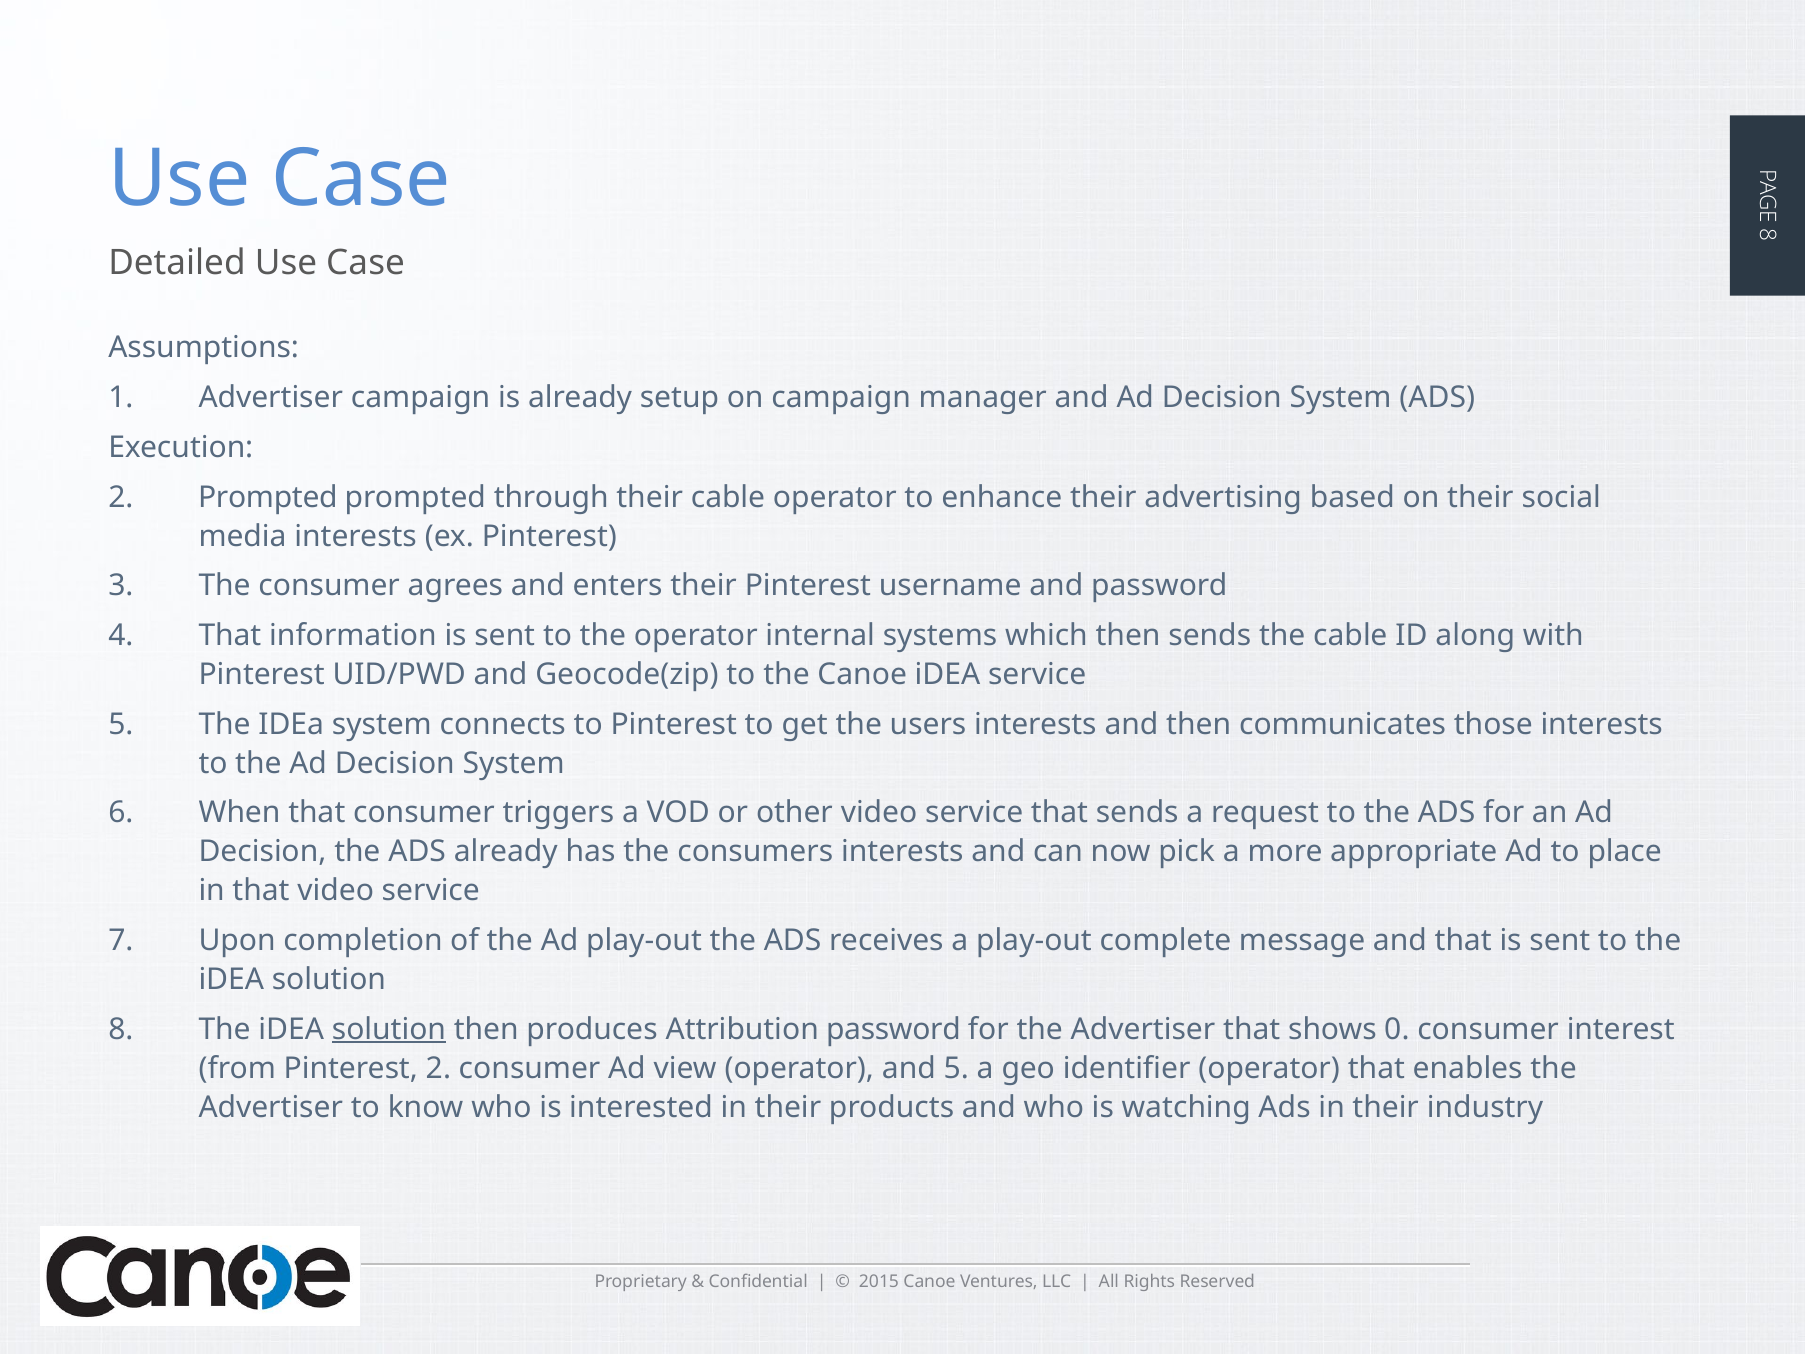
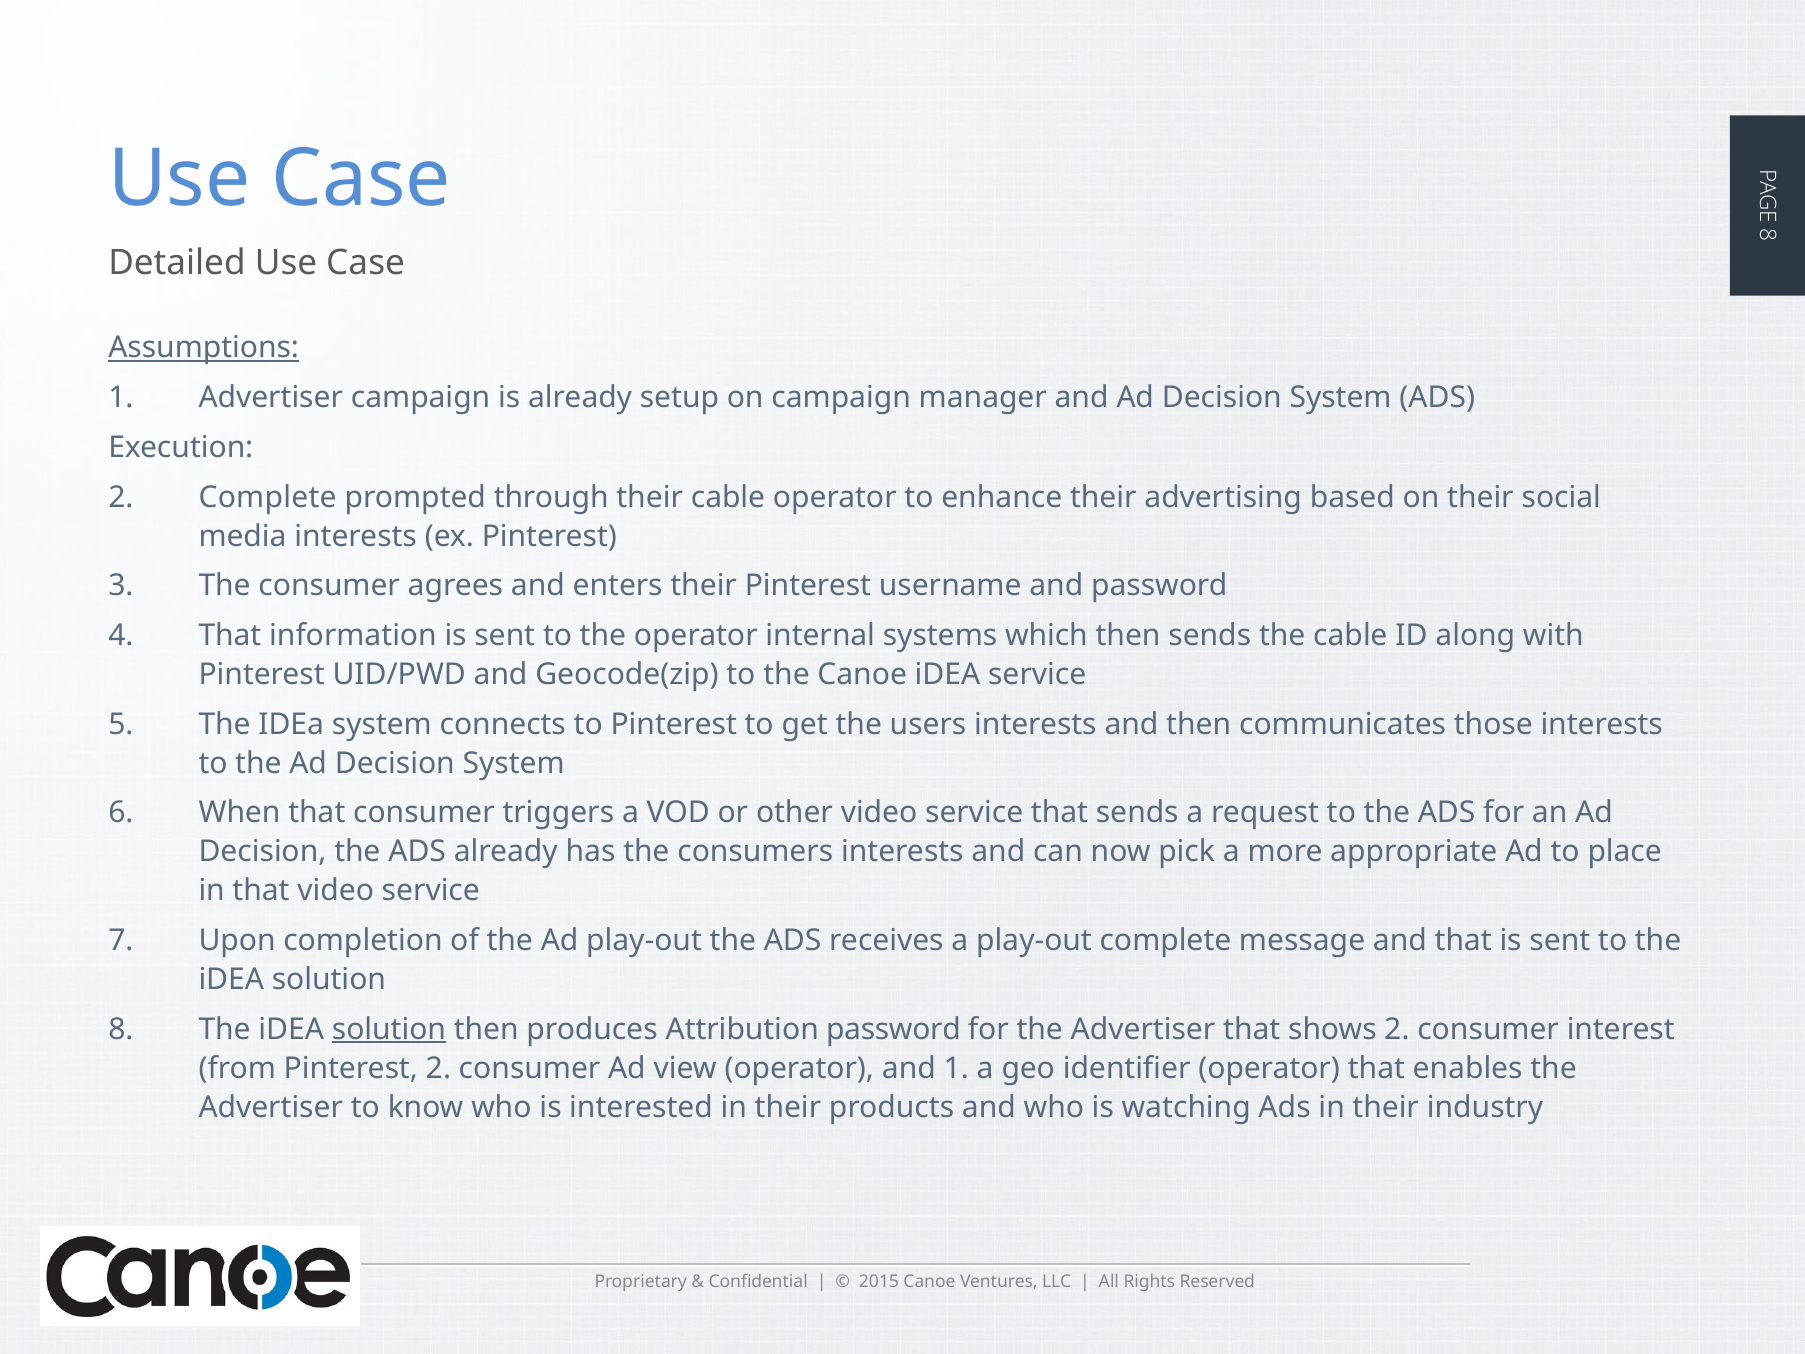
Assumptions underline: none -> present (204, 348)
2 Prompted: Prompted -> Complete (268, 497)
shows 0: 0 -> 2 (1397, 1029)
and 5: 5 -> 1 (956, 1068)
